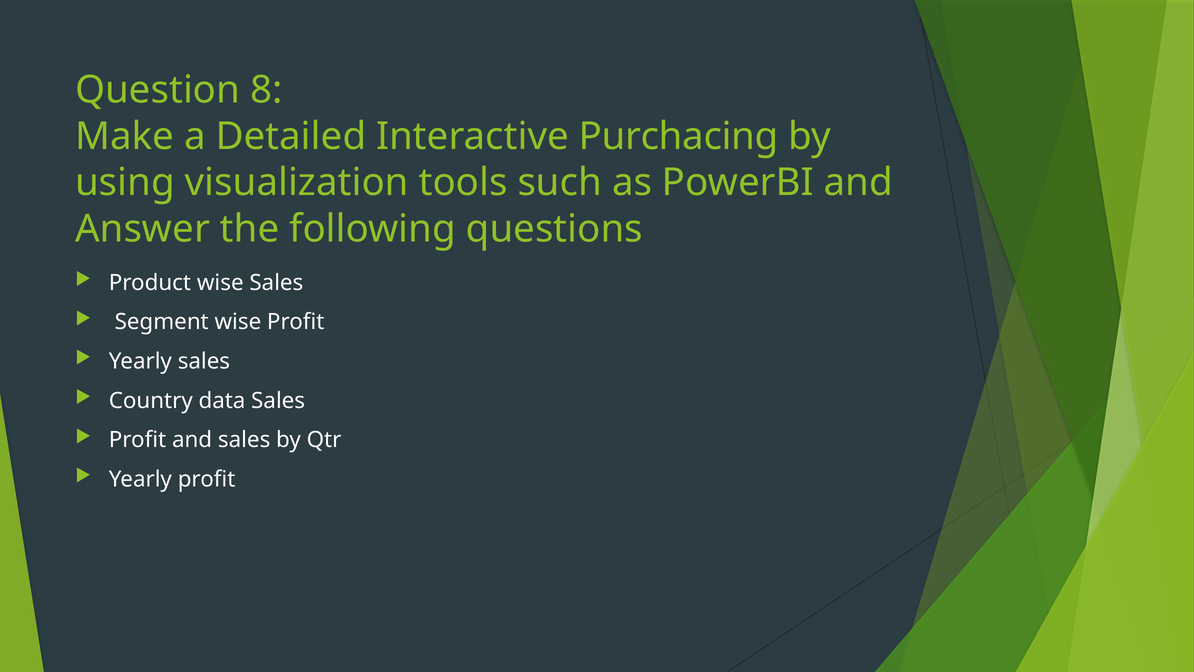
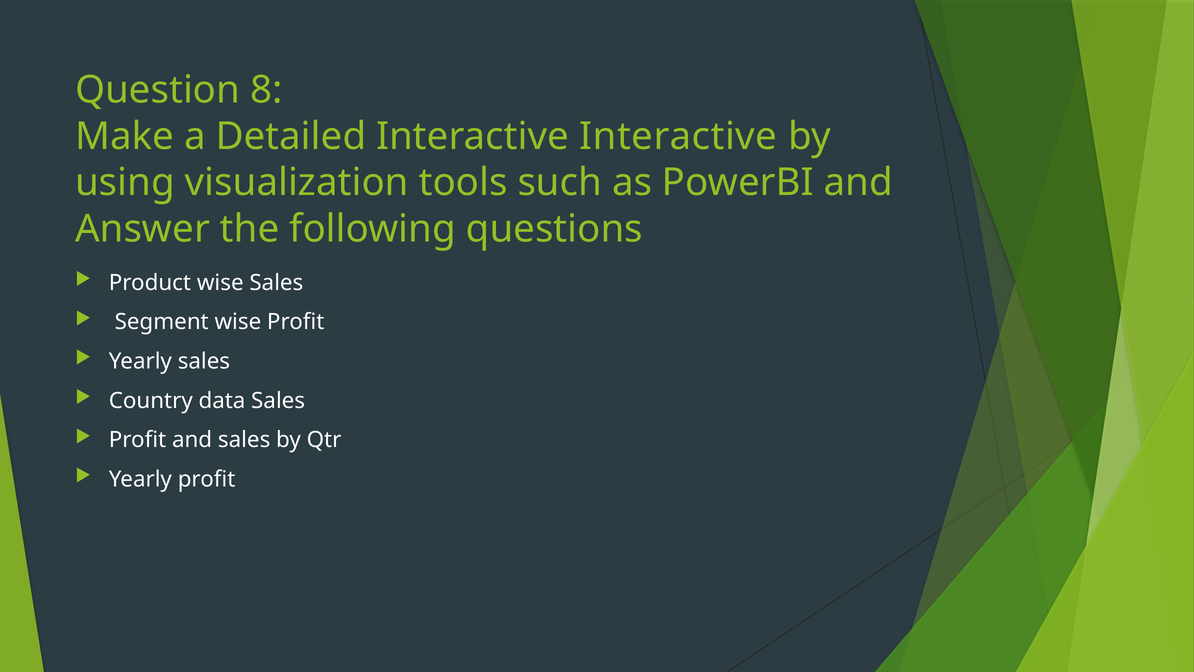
Interactive Purchacing: Purchacing -> Interactive (678, 136)
